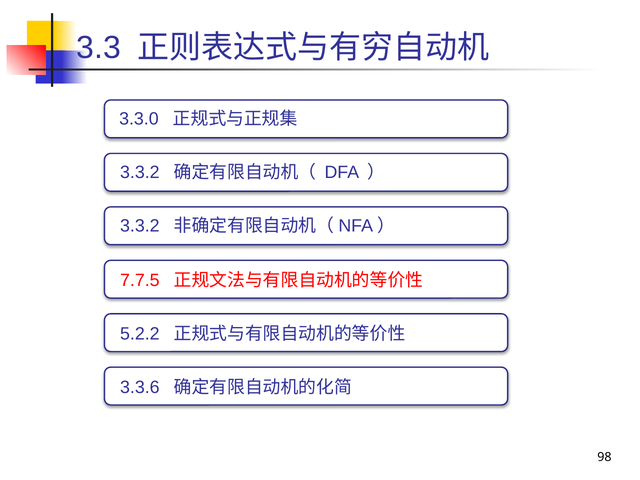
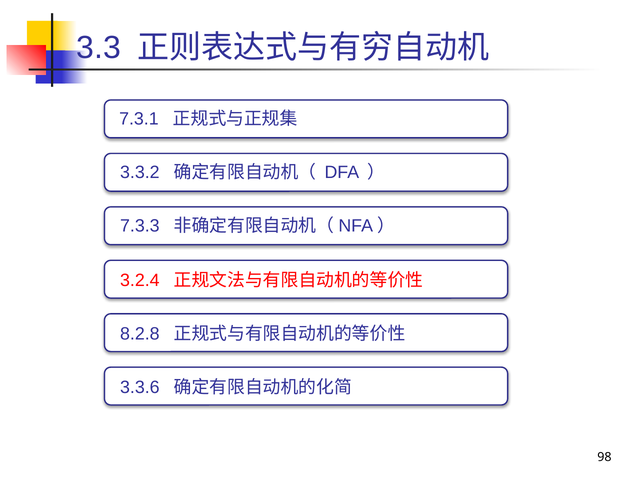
3.3.0: 3.3.0 -> 7.3.1 (139, 119)
3.3.2: 3.3.2 -> 7.3.3 (140, 226)
7.7.5: 7.7.5 -> 3.2.4 (140, 280)
5.2.2: 5.2.2 -> 8.2.8 (140, 334)
